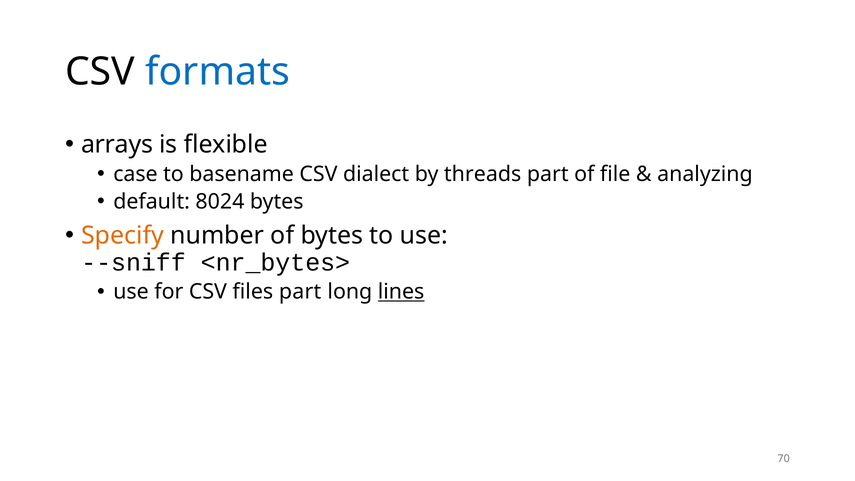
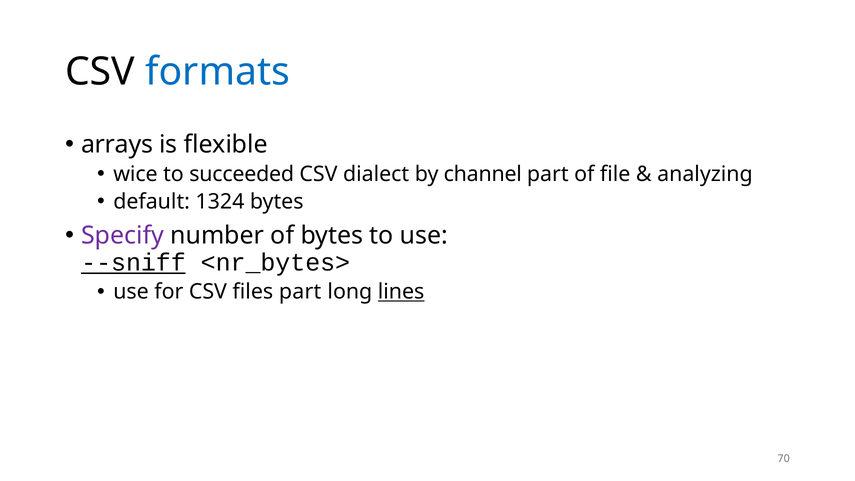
case: case -> wice (135, 174)
basename: basename -> succeeded (242, 174)
threads: threads -> channel (483, 174)
8024: 8024 -> 1324 (220, 202)
Specify colour: orange -> purple (123, 235)
--sniff underline: none -> present (133, 262)
